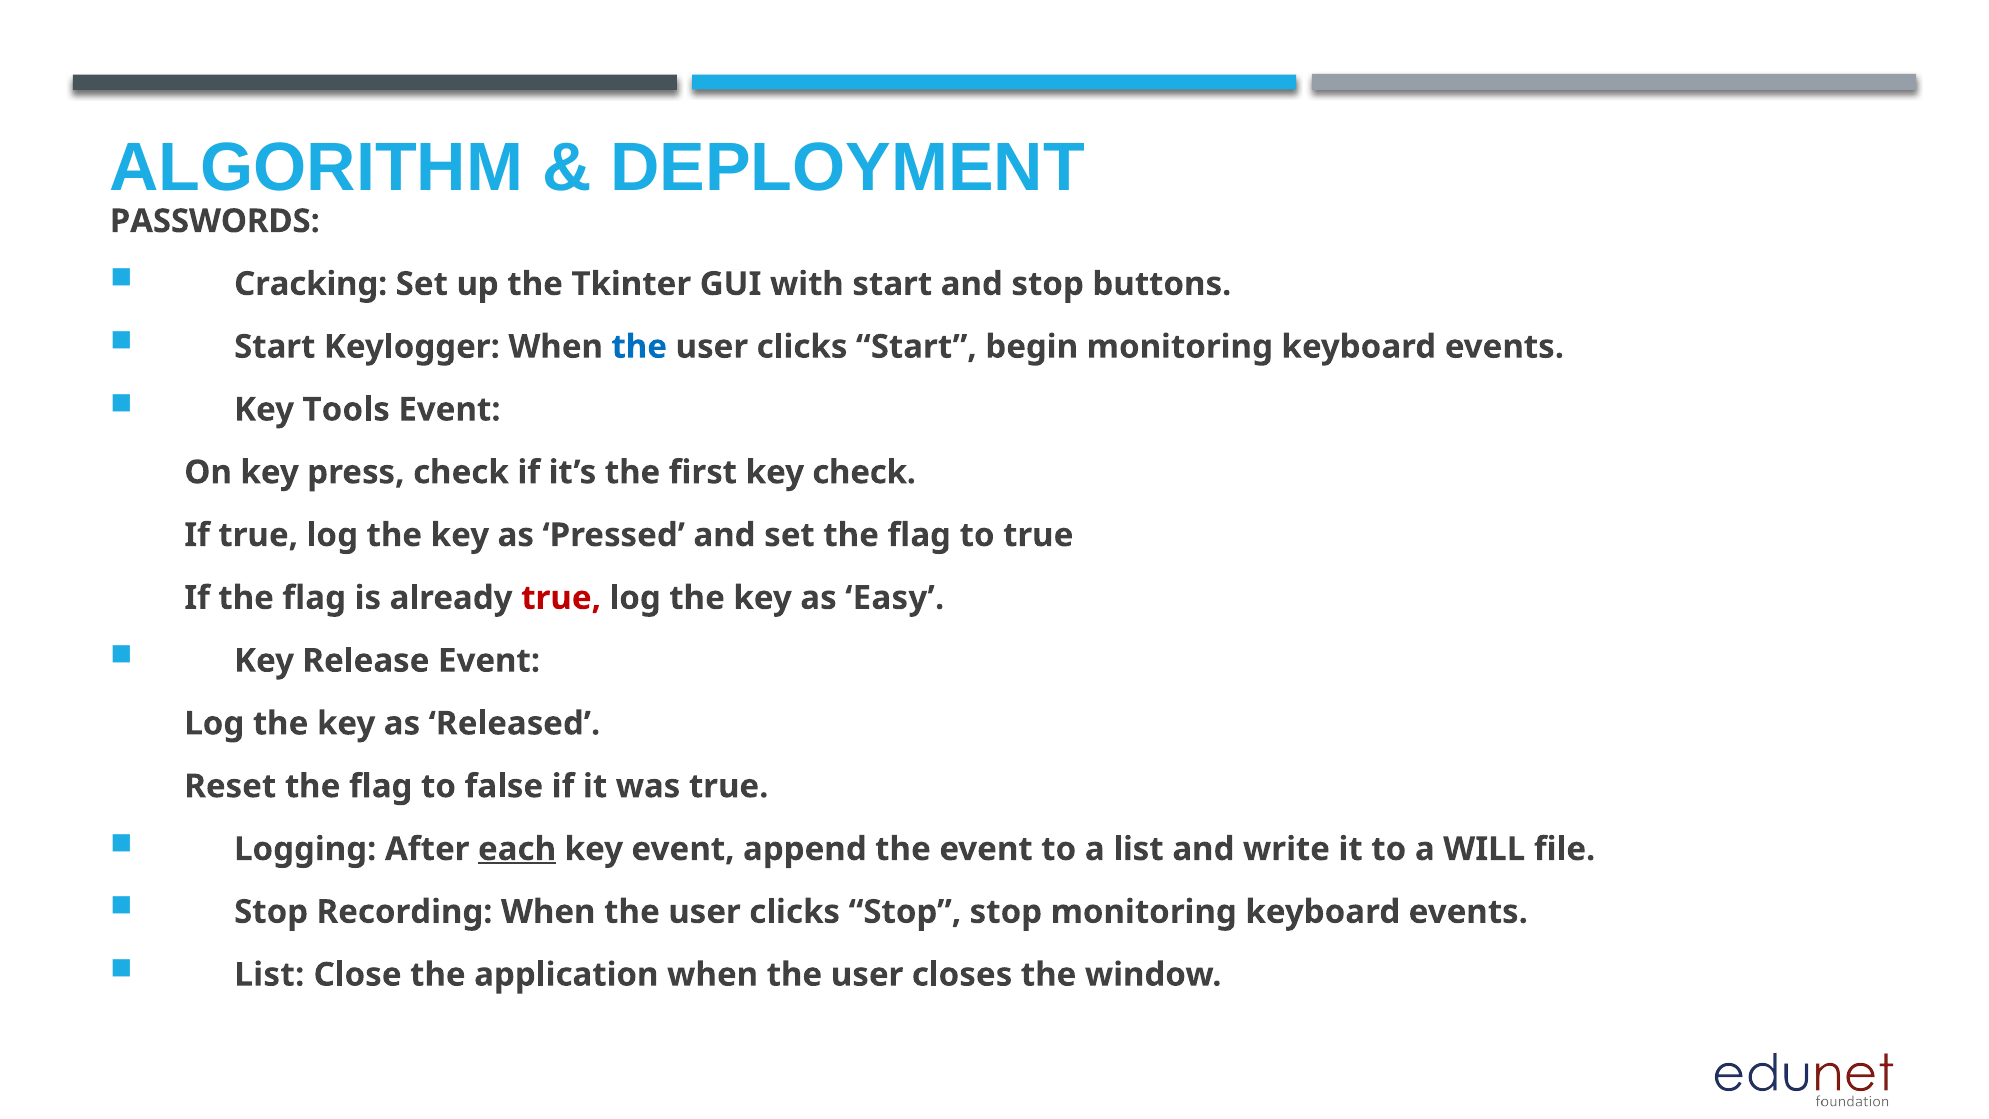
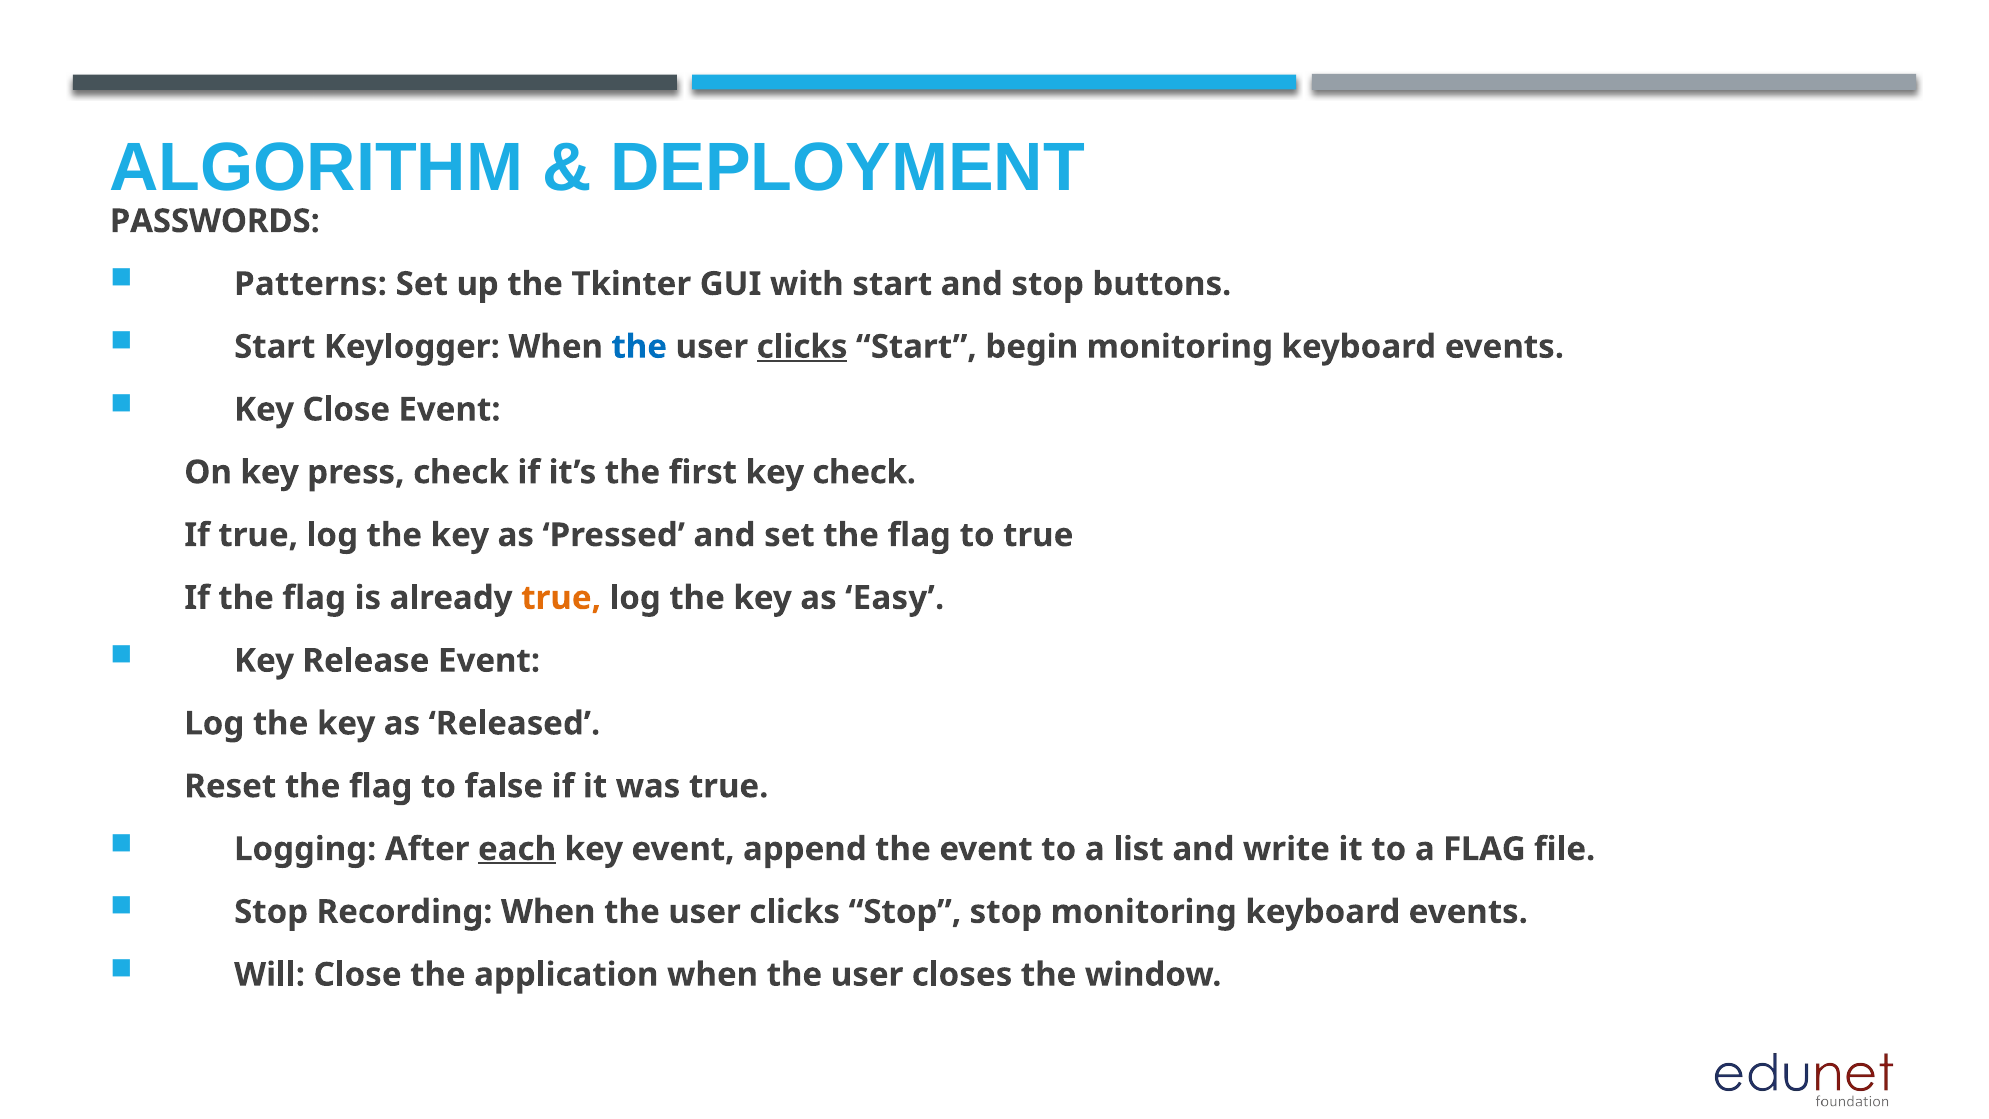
Cracking: Cracking -> Patterns (310, 284)
clicks underline: none -> present (802, 347)
Key Tools: Tools -> Close (346, 410)
true colour: red -> orange (561, 598)
a WILL: WILL -> FLAG (1484, 849)
List: List -> Will (270, 975)
